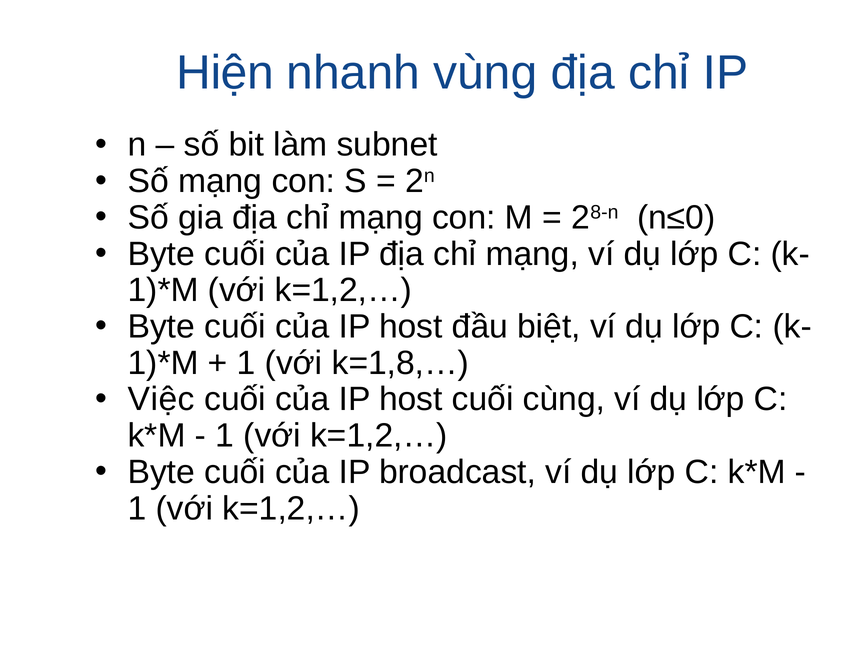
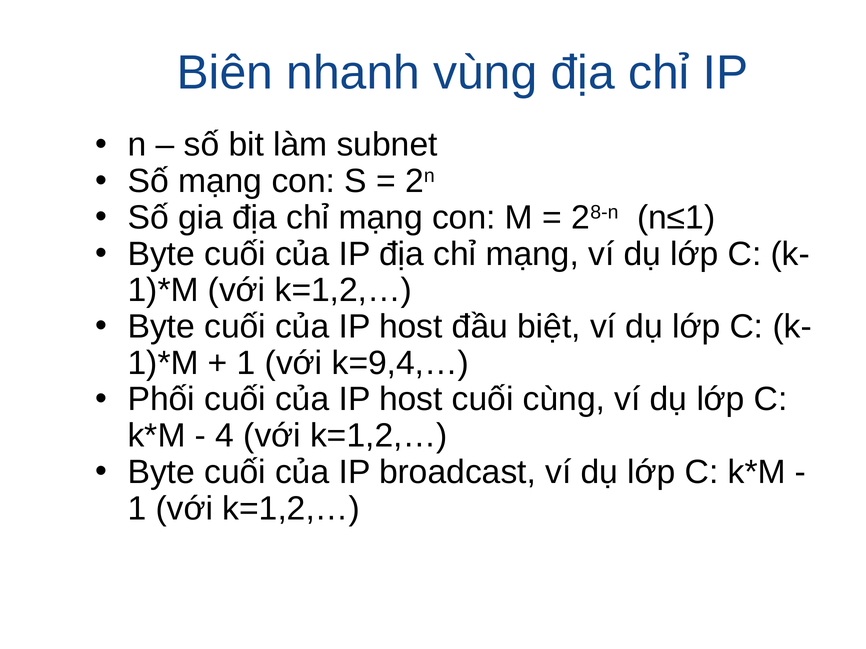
Hiện: Hiện -> Biên (225, 73)
n≤0: n≤0 -> n≤1 (676, 218)
k=1,8,…: k=1,8,… -> k=9,4,… (400, 363)
Việc: Việc -> Phối (161, 400)
1: 1 -> 4 (225, 436)
